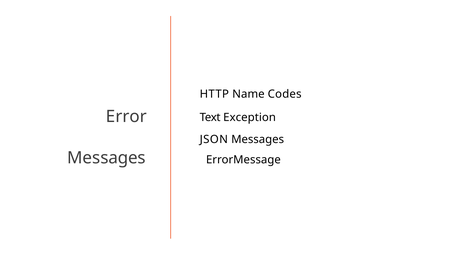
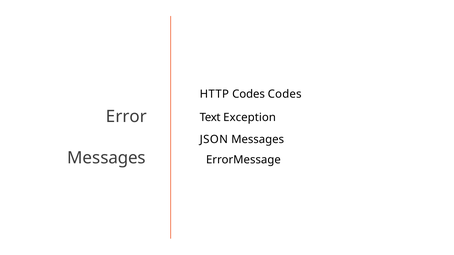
HTTP Name: Name -> Codes (249, 94)
